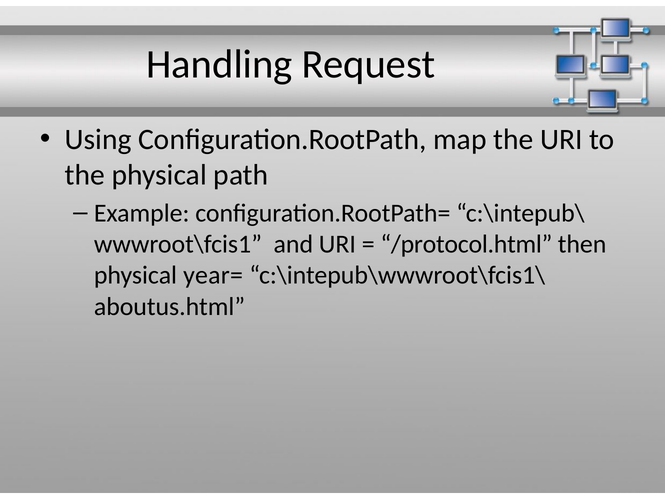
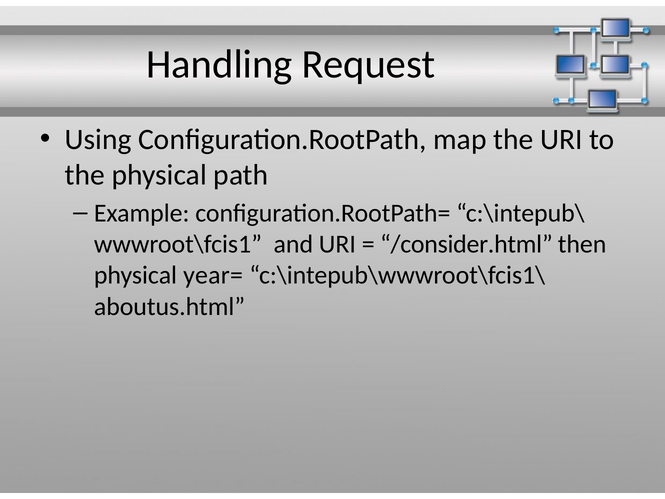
/protocol.html: /protocol.html -> /consider.html (466, 244)
